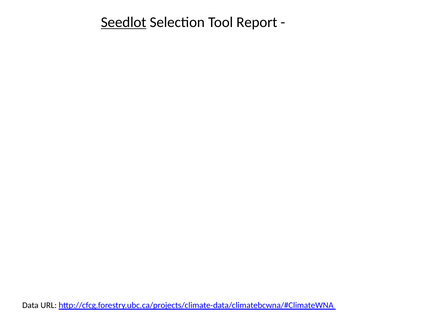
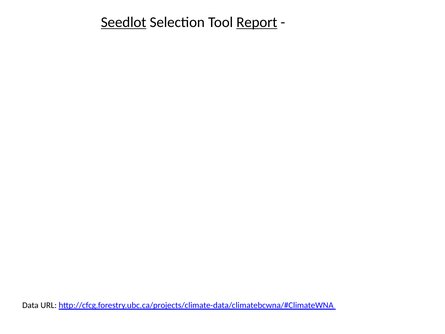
Report underline: none -> present (257, 22)
